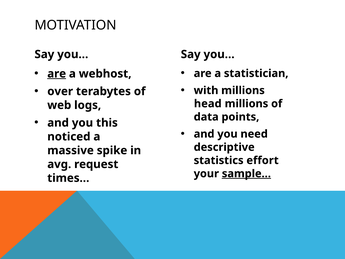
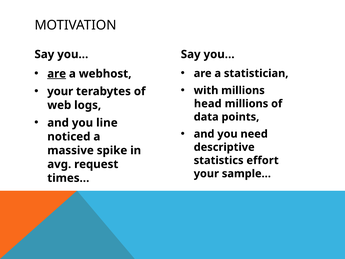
over: over -> your (60, 91)
this: this -> line (107, 123)
sample… underline: present -> none (246, 173)
